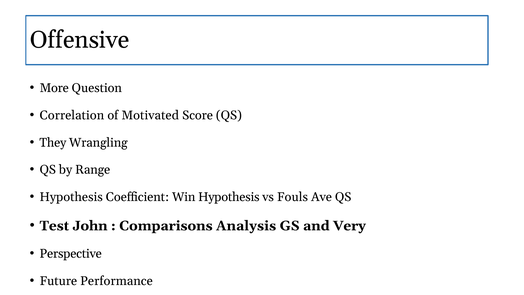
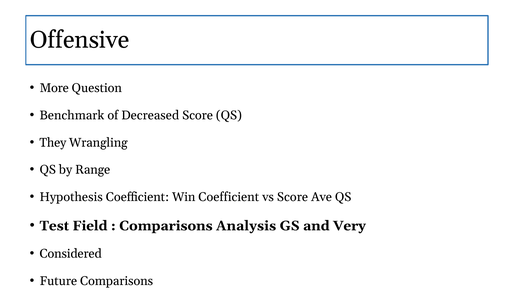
Correlation: Correlation -> Benchmark (72, 115)
Motivated: Motivated -> Decreased (150, 115)
Win Hypothesis: Hypothesis -> Coefficient (229, 197)
vs Fouls: Fouls -> Score (293, 197)
John: John -> Field (90, 226)
Perspective: Perspective -> Considered (71, 253)
Future Performance: Performance -> Comparisons (117, 281)
